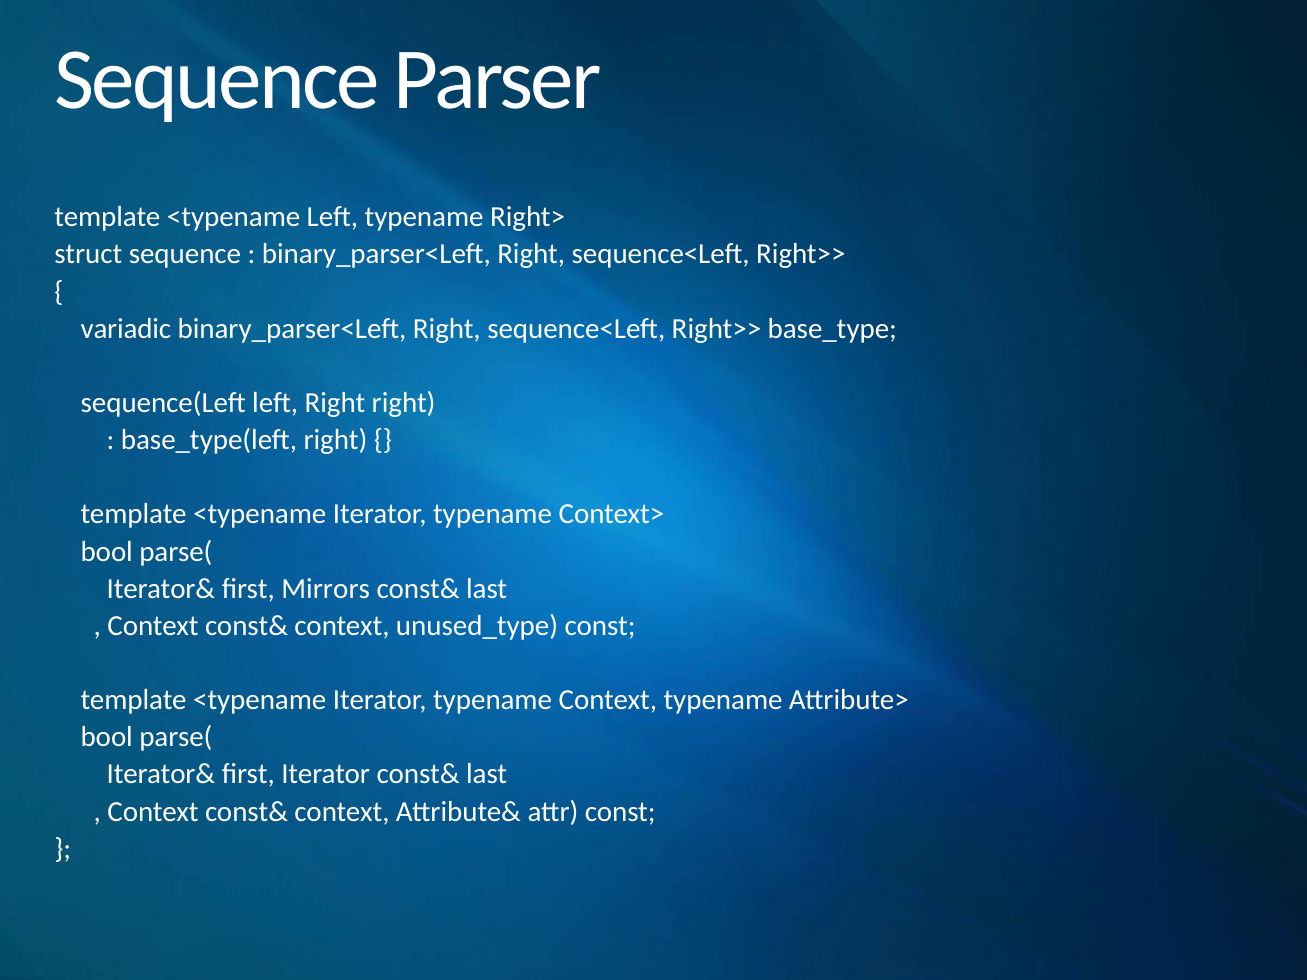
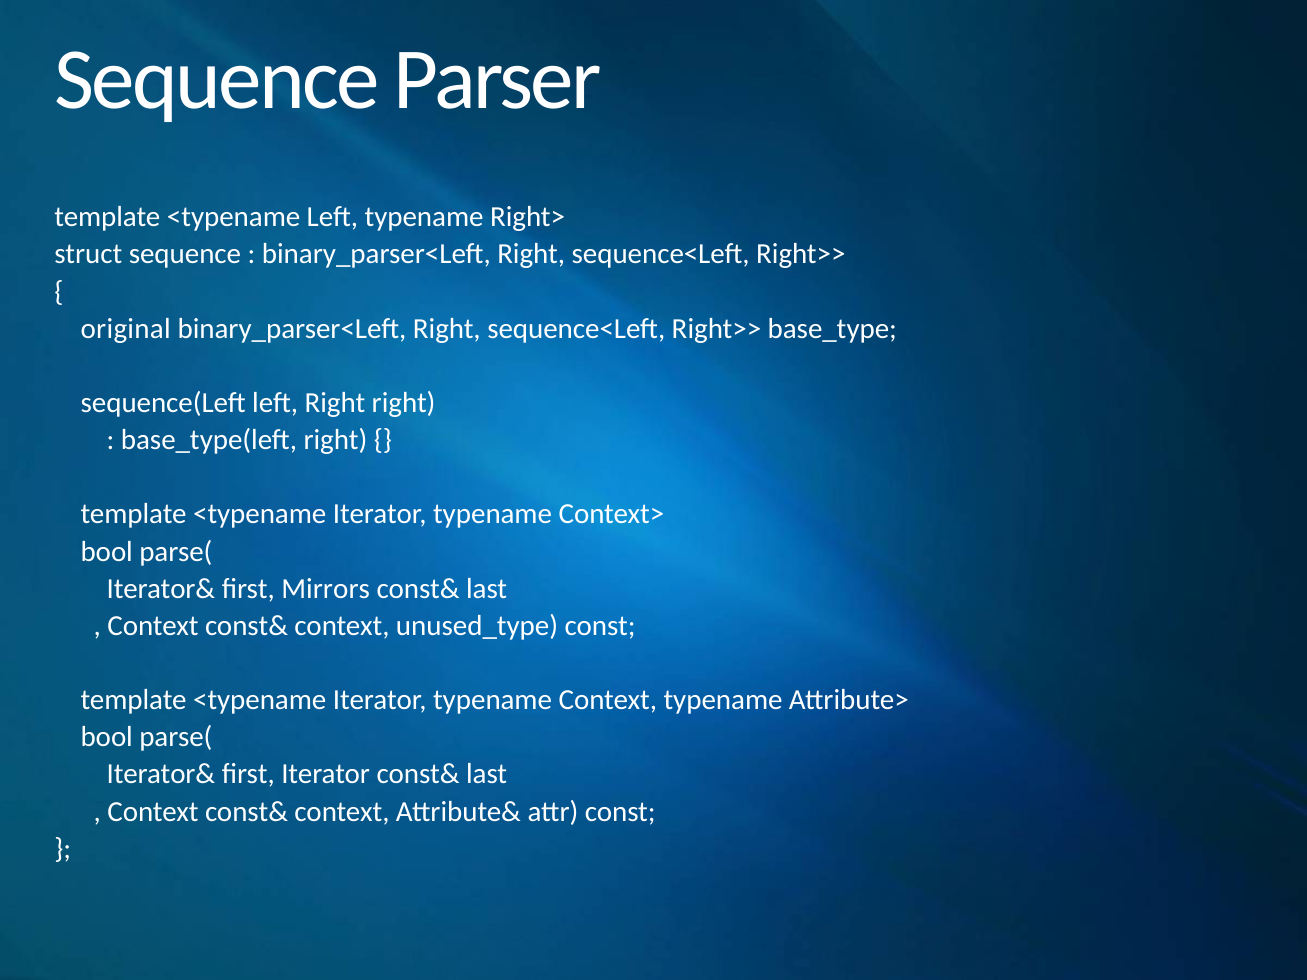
variadic: variadic -> original (126, 329)
